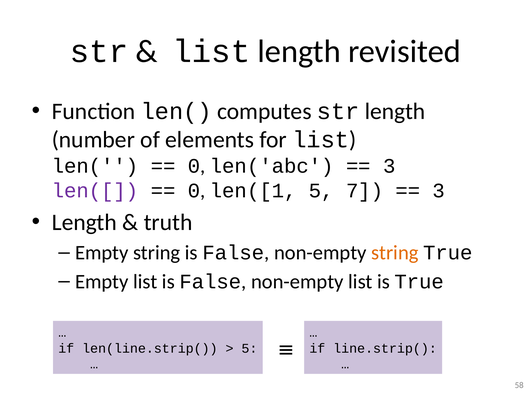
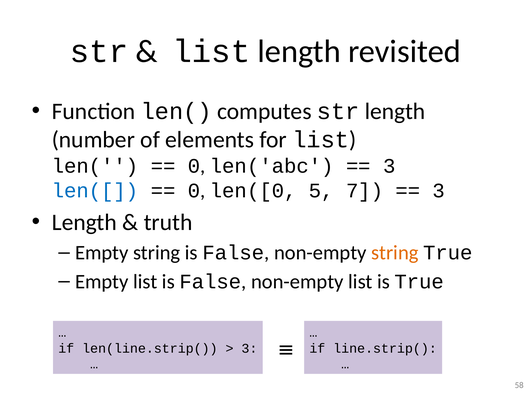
len([ colour: purple -> blue (95, 191)
len([1: len([1 -> len([0 (253, 191)
5: 5 -> 3 (249, 349)
